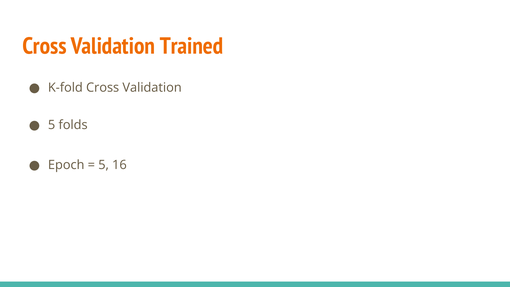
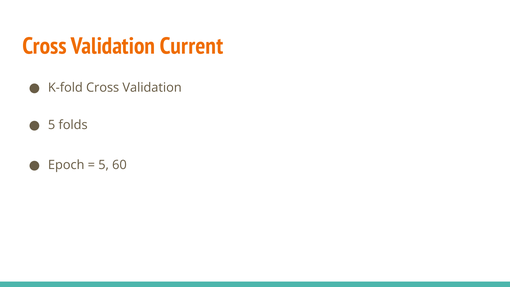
Trained: Trained -> Current (191, 46)
16: 16 -> 60 (119, 165)
